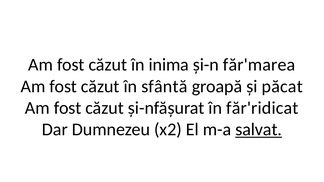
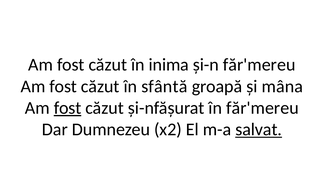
și-n făr'marea: făr'marea -> făr'mereu (259, 65)
păcat: păcat -> mâna (282, 86)
fost underline: none -> present (68, 108)
în făr'ridicat: făr'ridicat -> făr'mereu (262, 108)
